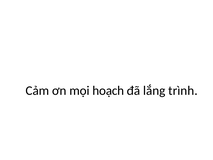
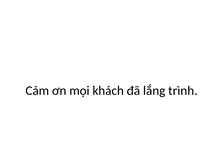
hoạch: hoạch -> khách (108, 91)
